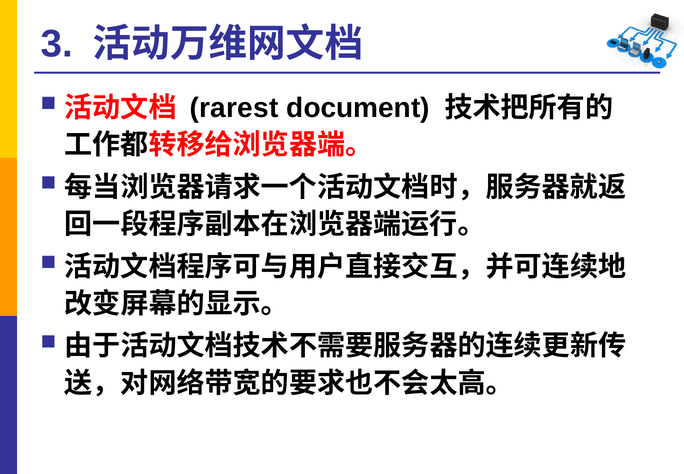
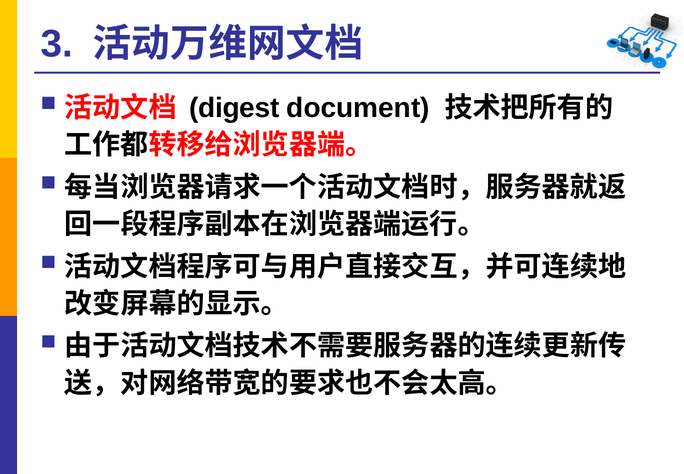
rarest: rarest -> digest (234, 108)
